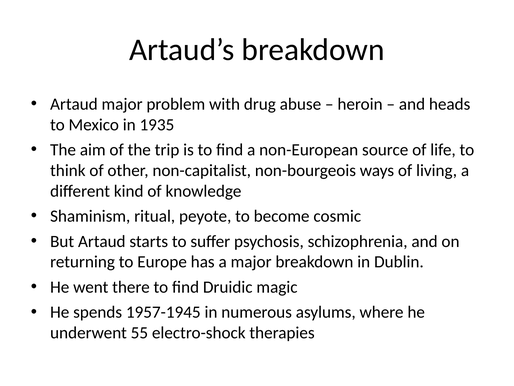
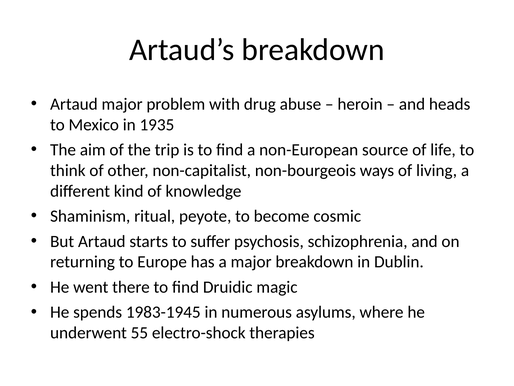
1957-1945: 1957-1945 -> 1983-1945 (163, 312)
